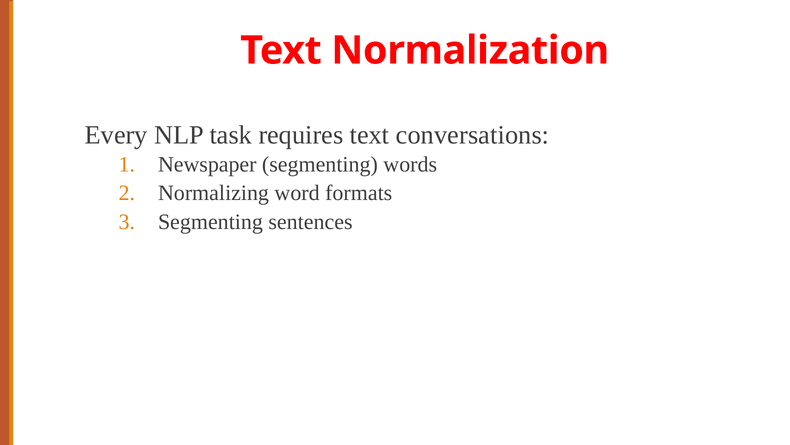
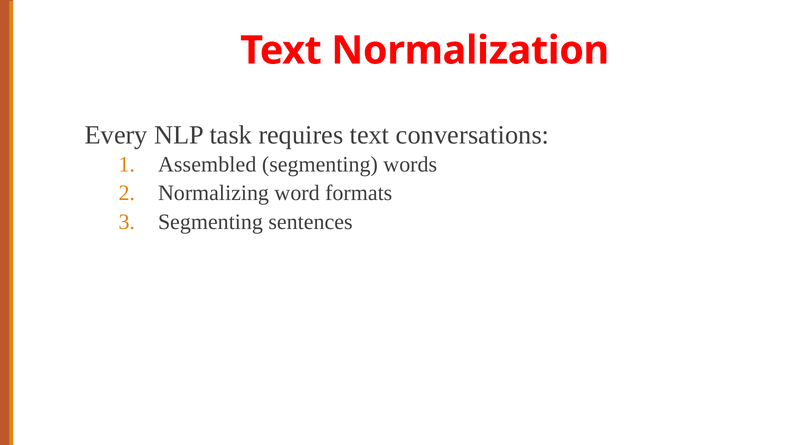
Newspaper: Newspaper -> Assembled (207, 164)
